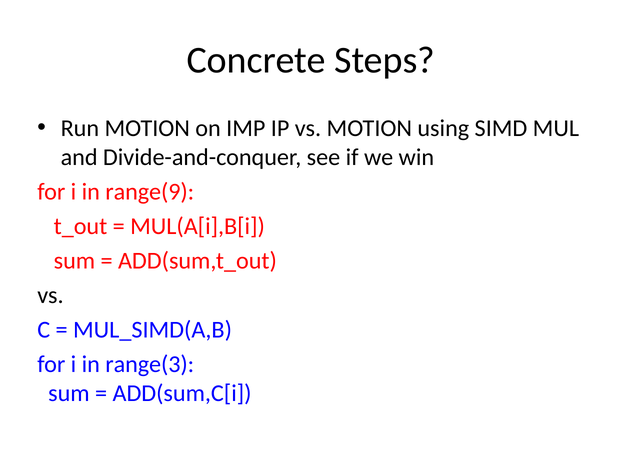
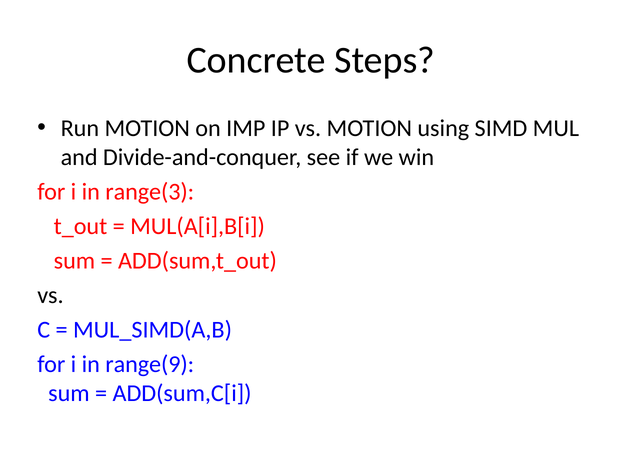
range(9: range(9 -> range(3 (150, 192)
range(3: range(3 -> range(9 (150, 365)
